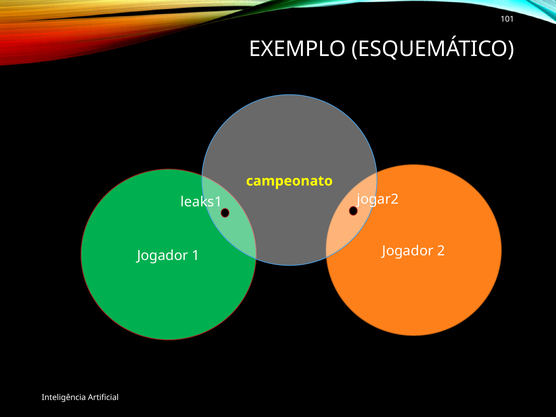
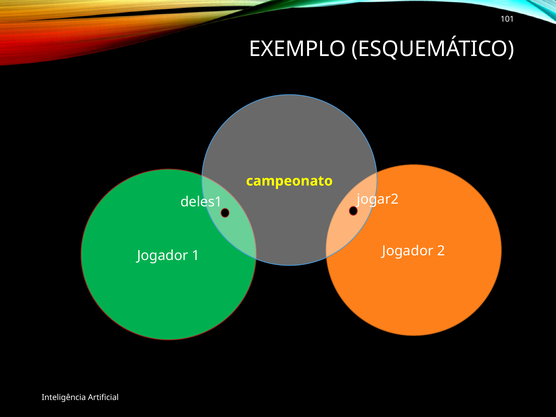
leaks1: leaks1 -> deles1 (202, 202)
